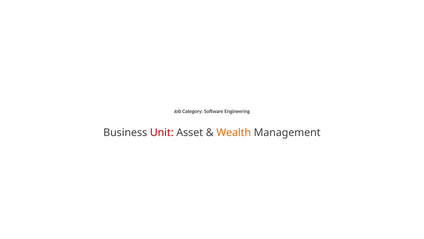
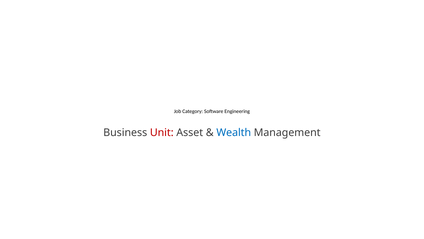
Wealth colour: orange -> blue (234, 133)
